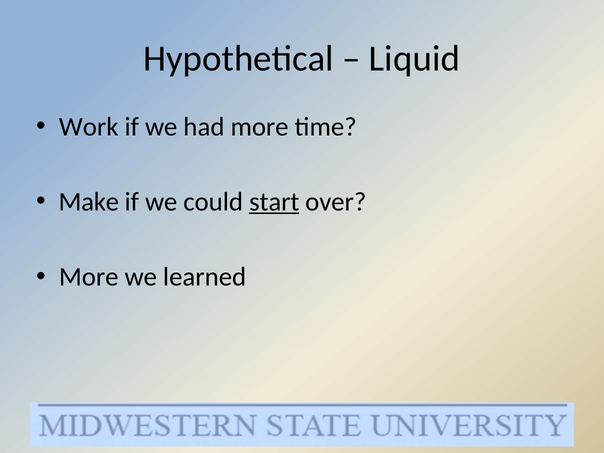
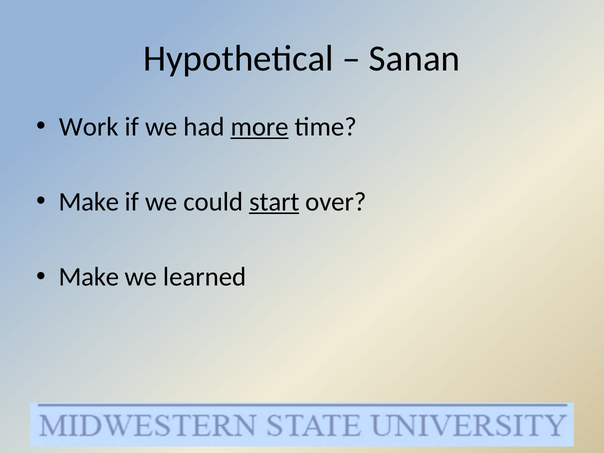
Liquid: Liquid -> Sanan (415, 58)
more underline: none -> present (260, 127)
More: More -> Make (89, 277)
